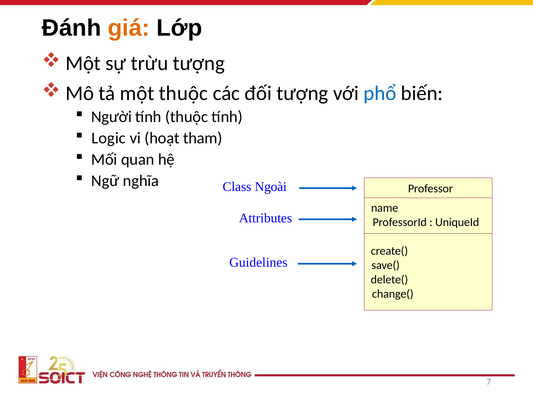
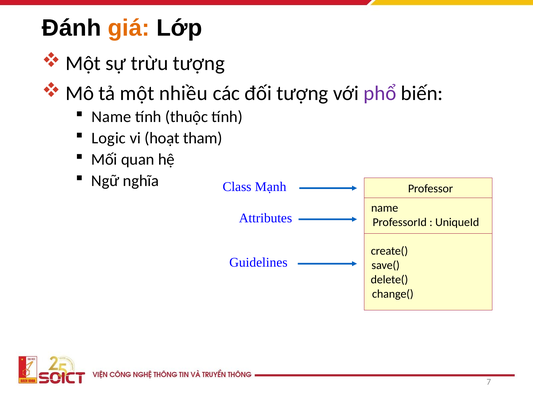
một thuộc: thuộc -> nhiều (183, 93)
phổ colour: blue -> purple (380, 93)
Người: Người -> Name (111, 117)
Ngoài: Ngoài -> Mạnh (271, 187)
